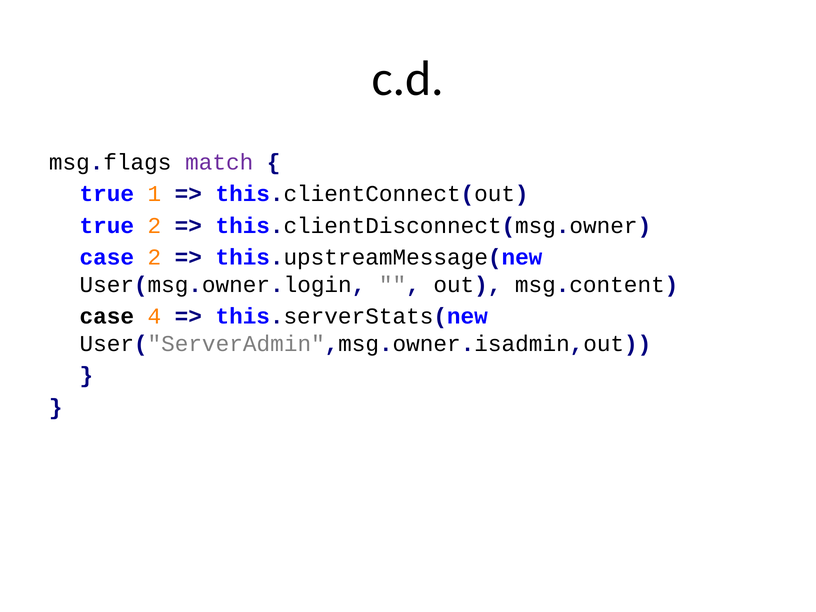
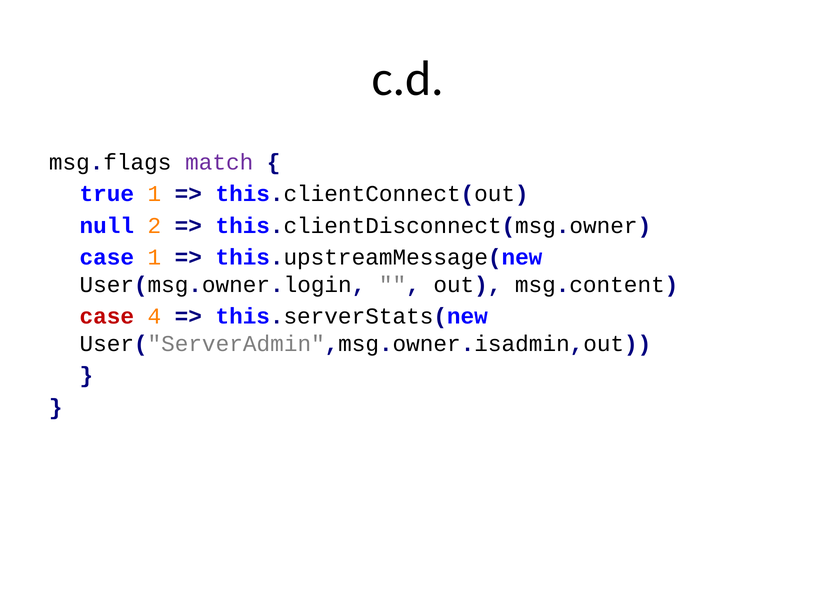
true: true -> null (107, 226)
case 2: 2 -> 1 (154, 257)
case colour: black -> red (107, 316)
